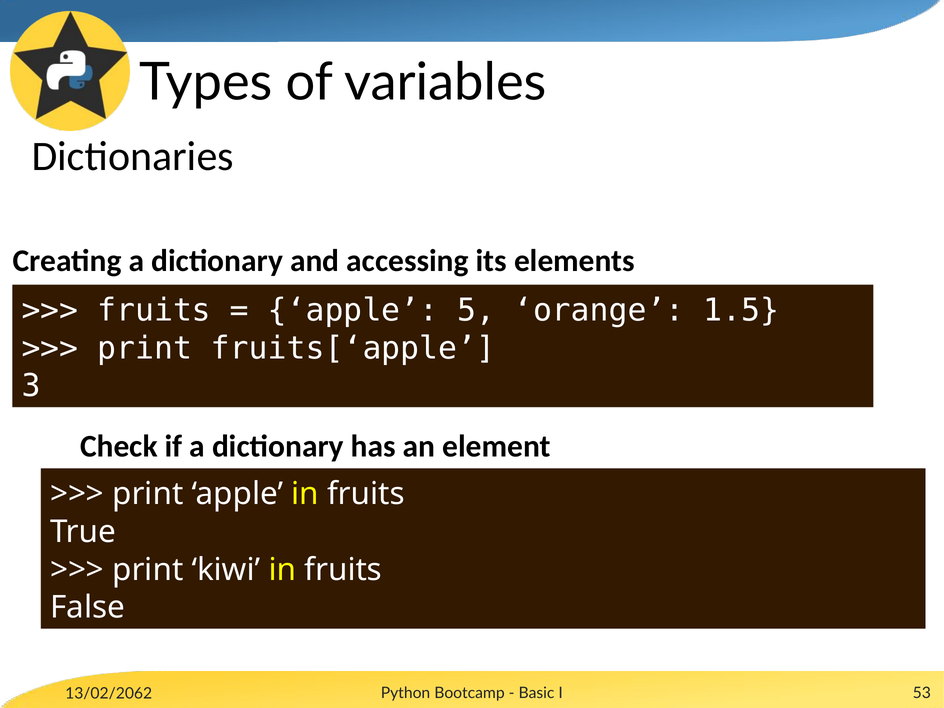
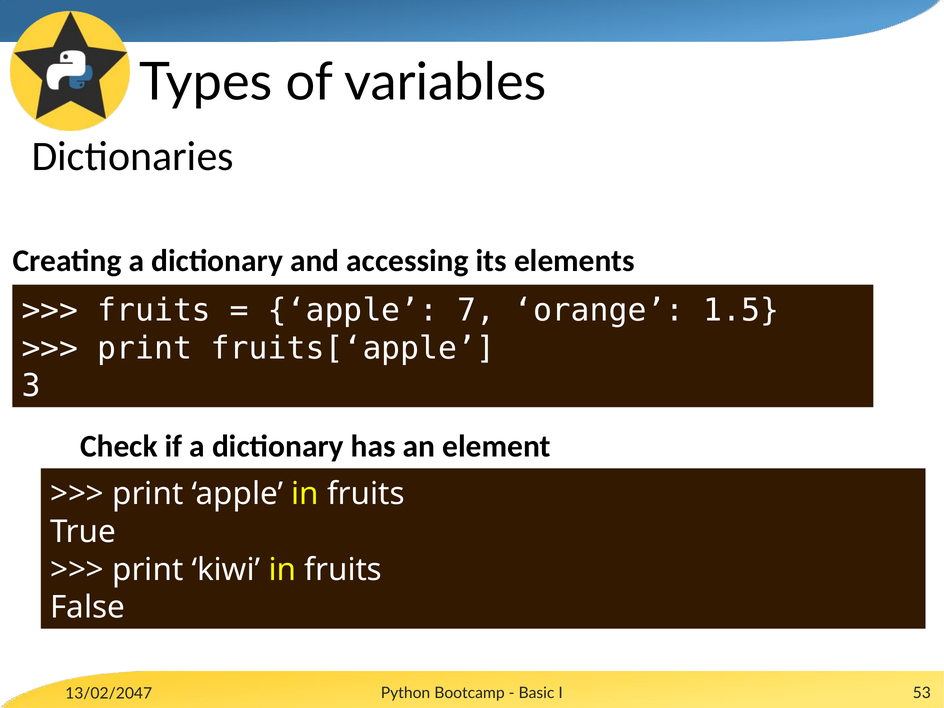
5: 5 -> 7 (476, 310)
13/02/2062: 13/02/2062 -> 13/02/2047 (109, 693)
